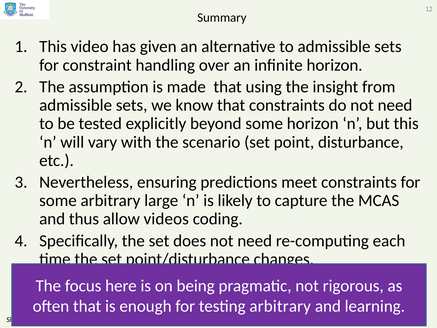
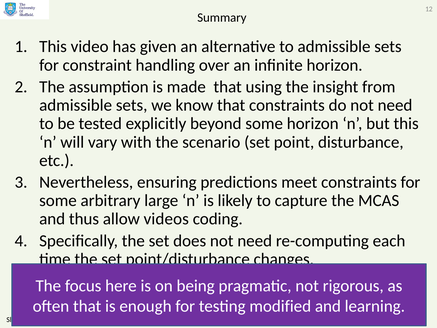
testing arbitrary: arbitrary -> modified (280, 306)
